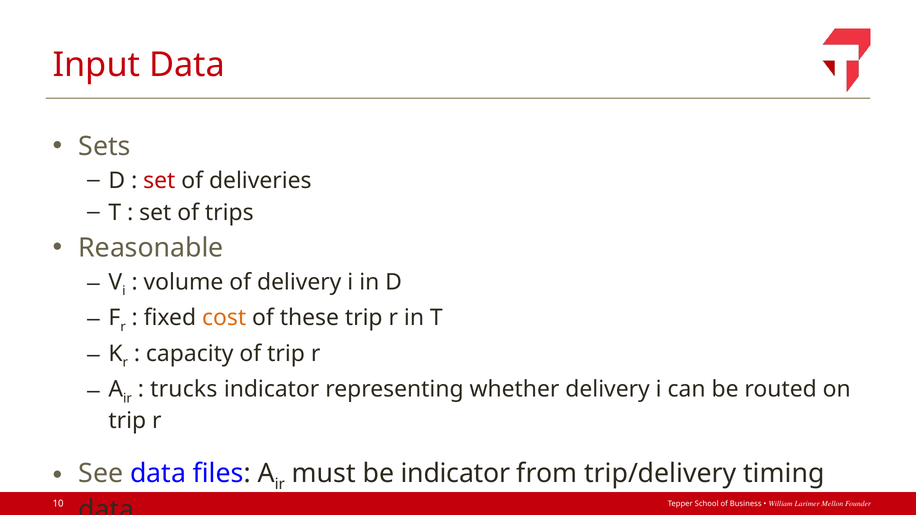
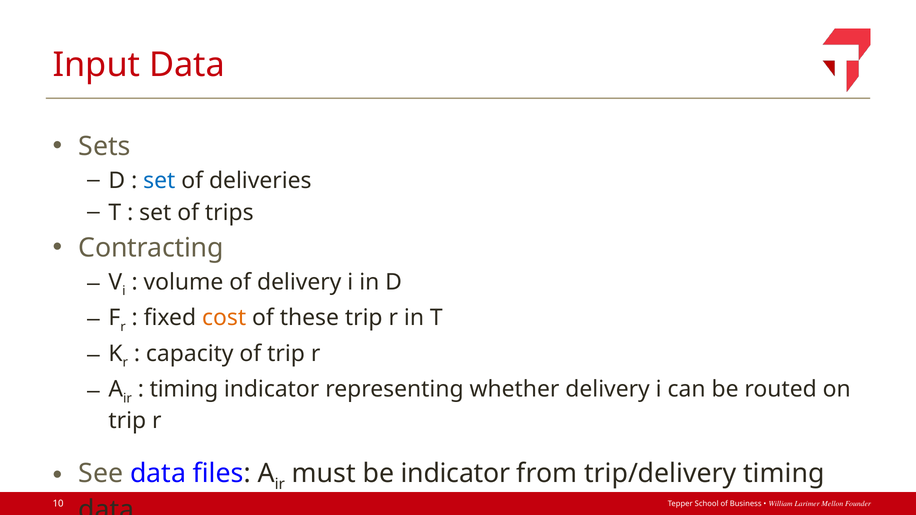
set colour: red -> blue (159, 181)
Reasonable: Reasonable -> Contracting (151, 248)
trucks: trucks -> timing (184, 390)
